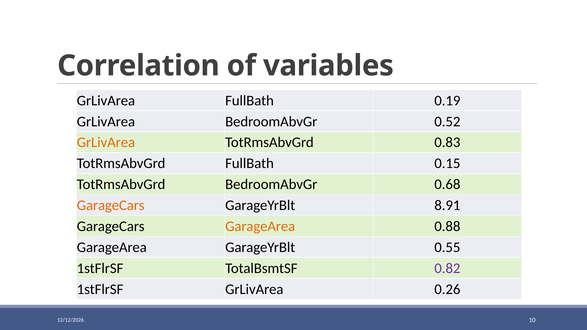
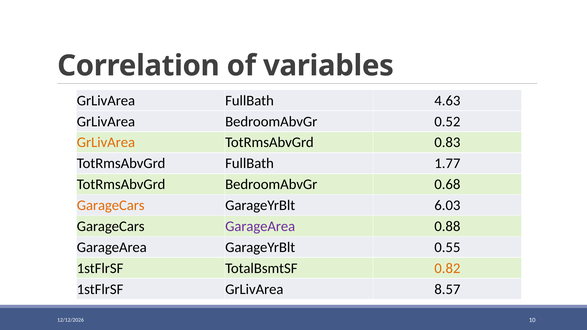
0.19: 0.19 -> 4.63 (447, 101)
0.15: 0.15 -> 1.77 (447, 164)
8.91: 8.91 -> 6.03 (447, 205)
GarageArea colour: orange -> purple (260, 226)
0.82 colour: purple -> orange (447, 268)
0.26: 0.26 -> 8.57 (447, 289)
